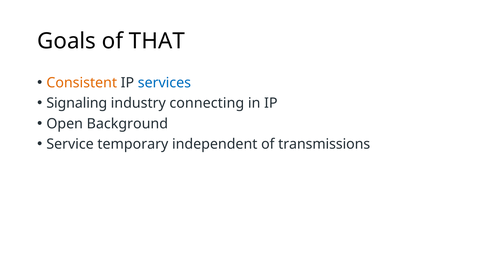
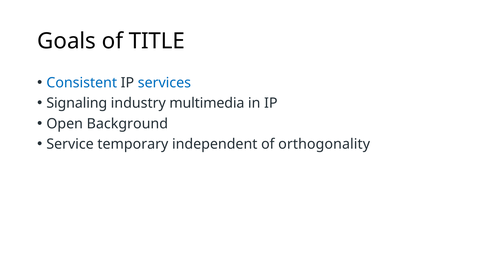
THAT: THAT -> TITLE (157, 41)
Consistent colour: orange -> blue (82, 83)
connecting: connecting -> multimedia (207, 103)
transmissions: transmissions -> orthogonality (324, 144)
